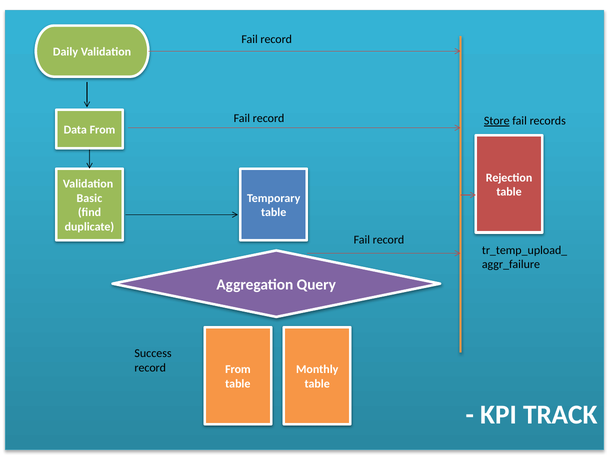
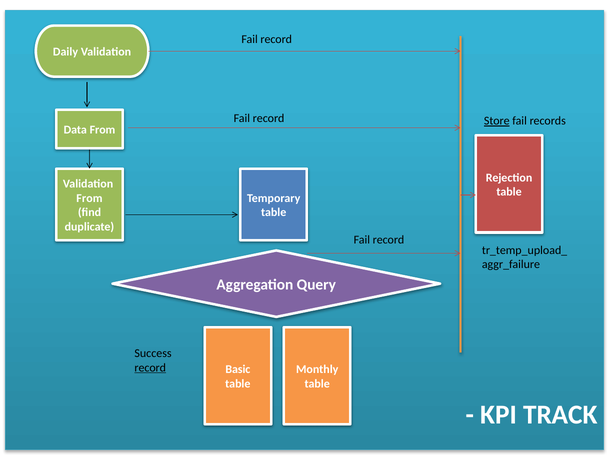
Basic: Basic -> From (89, 198)
record underline: none -> present (150, 368)
From: From -> Basic (238, 370)
